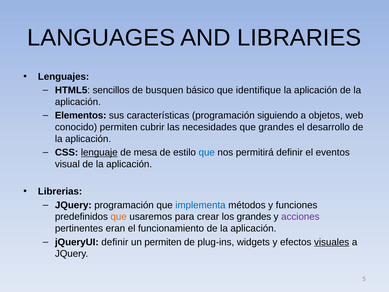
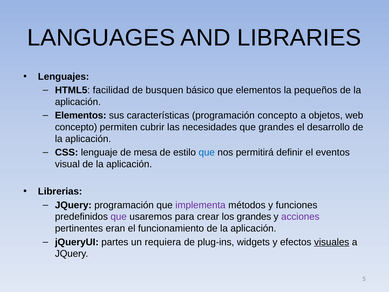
sencillos: sencillos -> facilidad (111, 90)
que identifique: identifique -> elementos (258, 90)
aplicación: aplicación -> pequeños (316, 90)
programación siguiendo: siguiendo -> concepto (278, 115)
conocido: conocido -> concepto (76, 127)
lenguaje underline: present -> none (99, 152)
implementa colour: blue -> purple (200, 205)
que colour: orange -> purple (119, 217)
jQueryUI definir: definir -> partes (115, 242)
un permiten: permiten -> requiera (163, 242)
